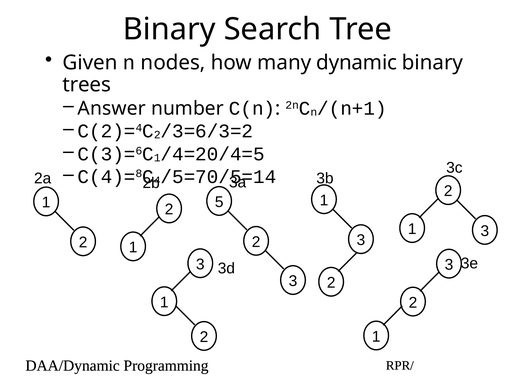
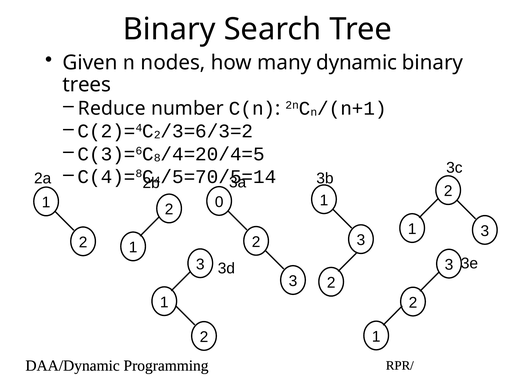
Answer: Answer -> Reduce (112, 108)
1: 1 -> 8 (157, 157)
5: 5 -> 0 (219, 202)
